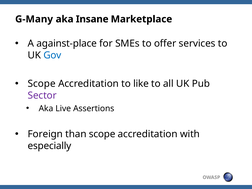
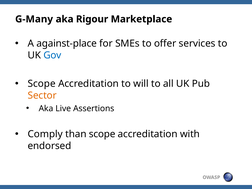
Insane: Insane -> Rigour (92, 19)
like: like -> will (141, 84)
Sector colour: purple -> orange (42, 96)
Foreign: Foreign -> Comply (45, 134)
especially: especially -> endorsed (49, 146)
